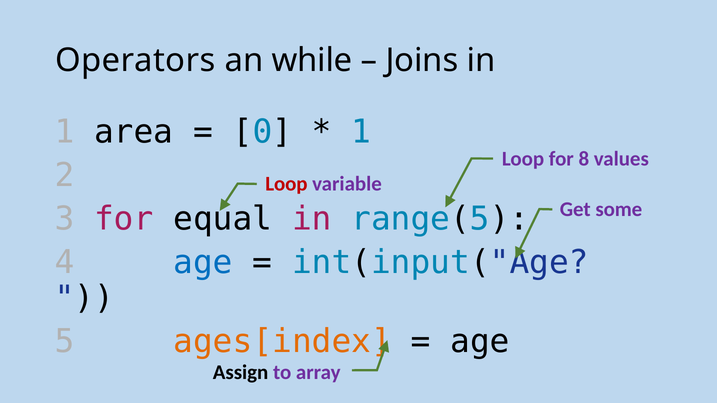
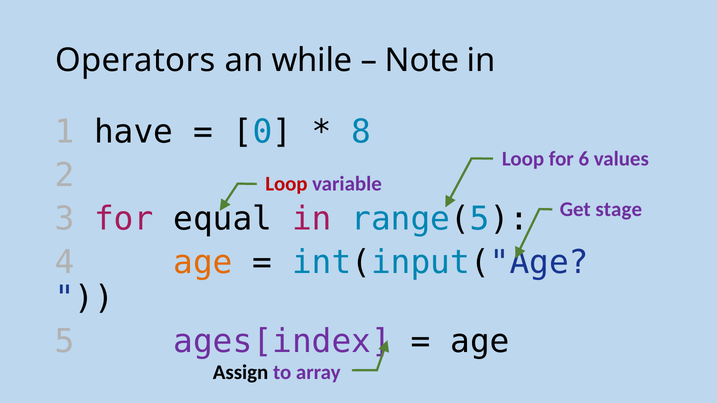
Joins: Joins -> Note (422, 60)
area: area -> have (134, 132)
1: 1 -> 8 (361, 132)
8: 8 -> 6 (584, 159)
some: some -> stage (619, 210)
age colour: blue -> orange (203, 263)
ages[index colour: orange -> purple (282, 342)
